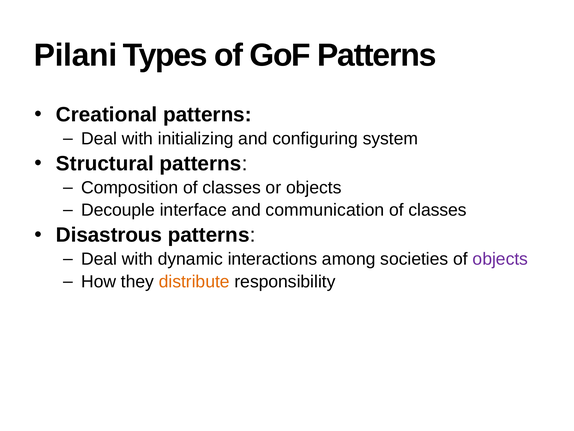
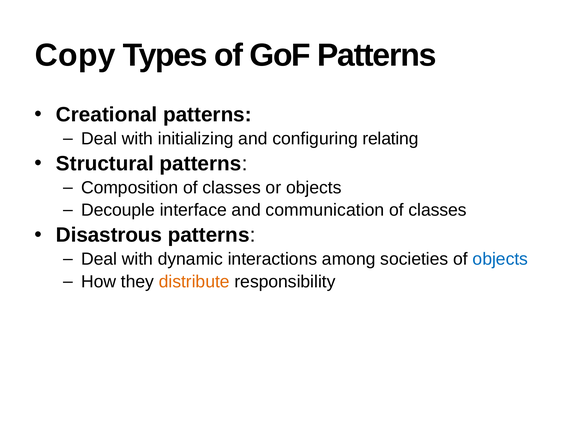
Pilani: Pilani -> Copy (75, 55)
system: system -> relating (391, 139)
objects colour: purple -> blue (500, 259)
